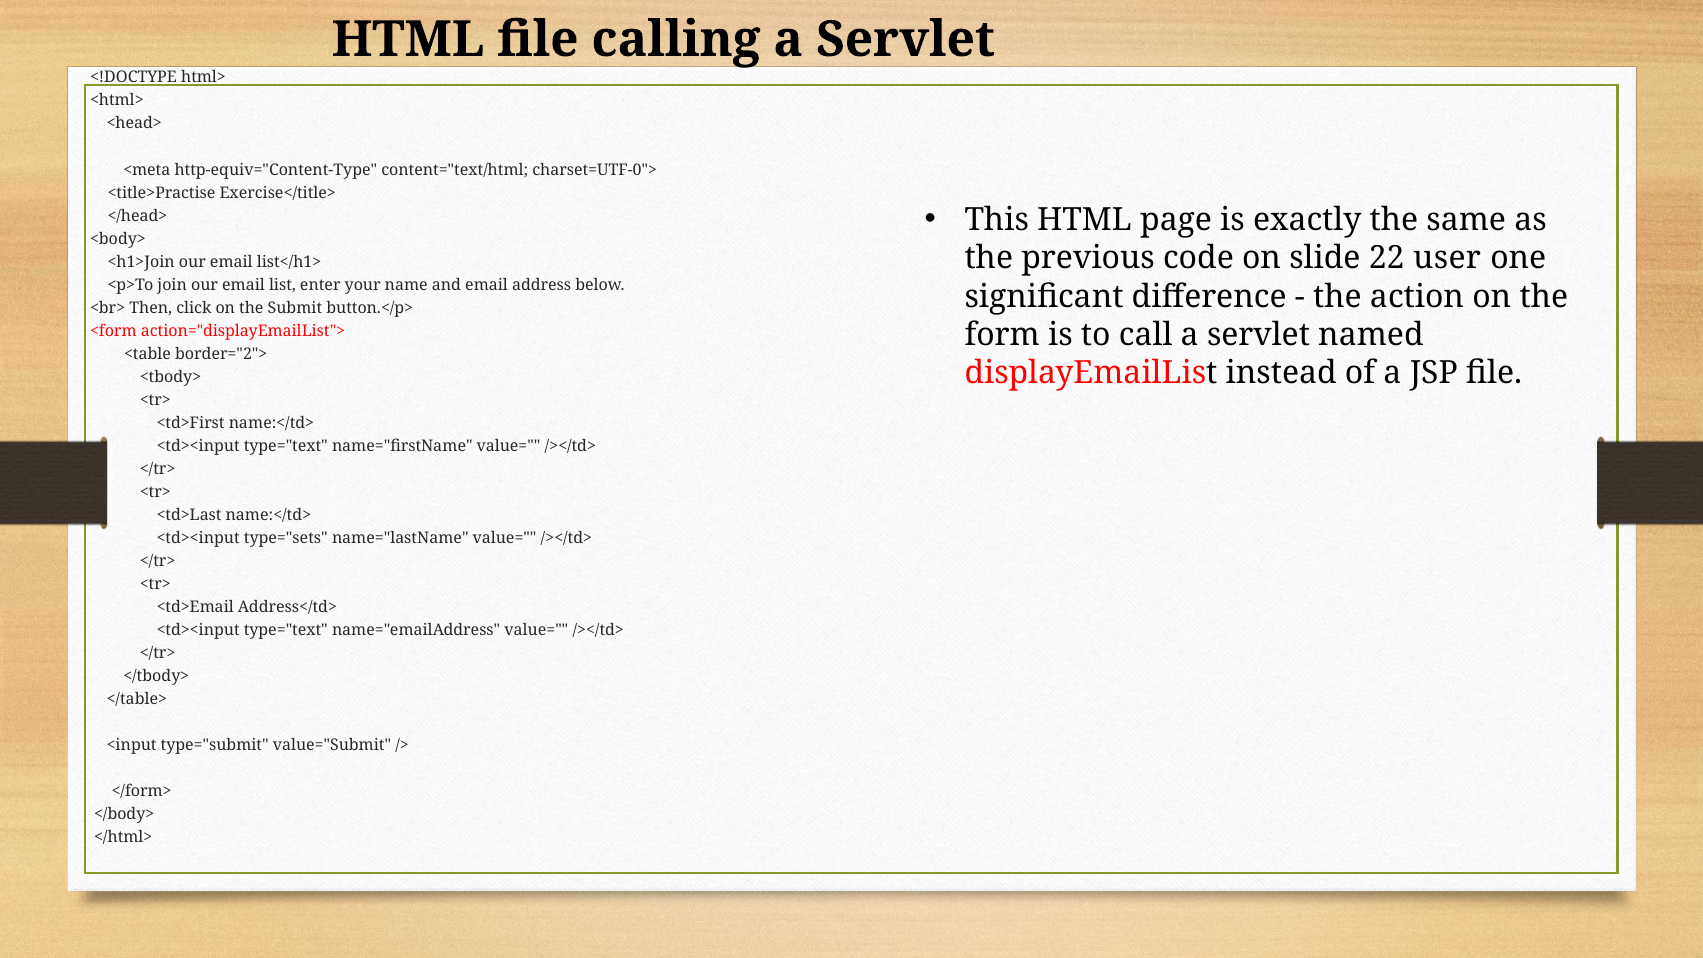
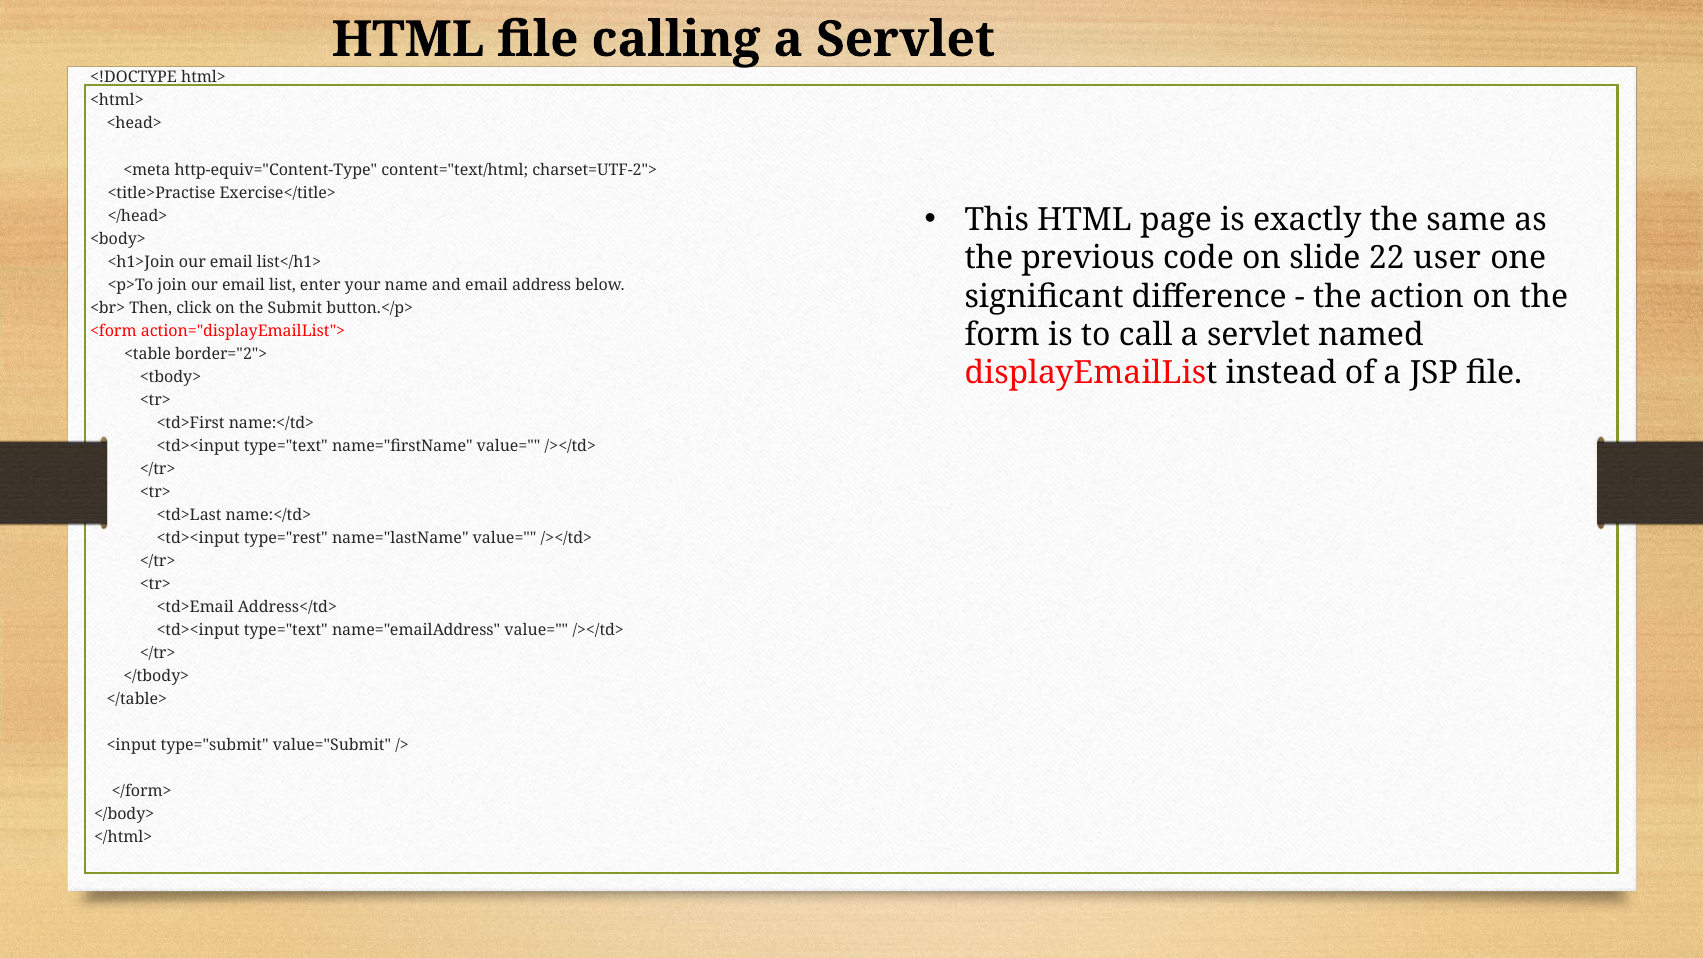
charset=UTF-0">: charset=UTF-0"> -> charset=UTF-2"> (595, 170)
type="sets: type="sets -> type="rest (286, 538)
